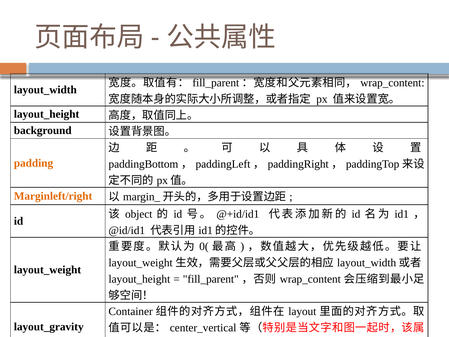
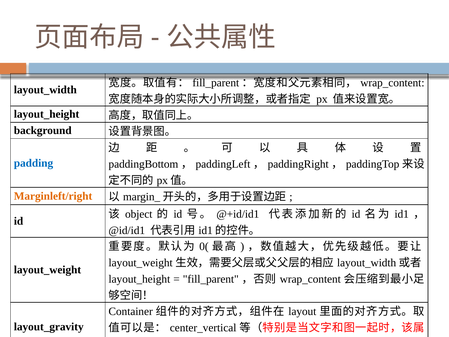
padding colour: orange -> blue (34, 163)
